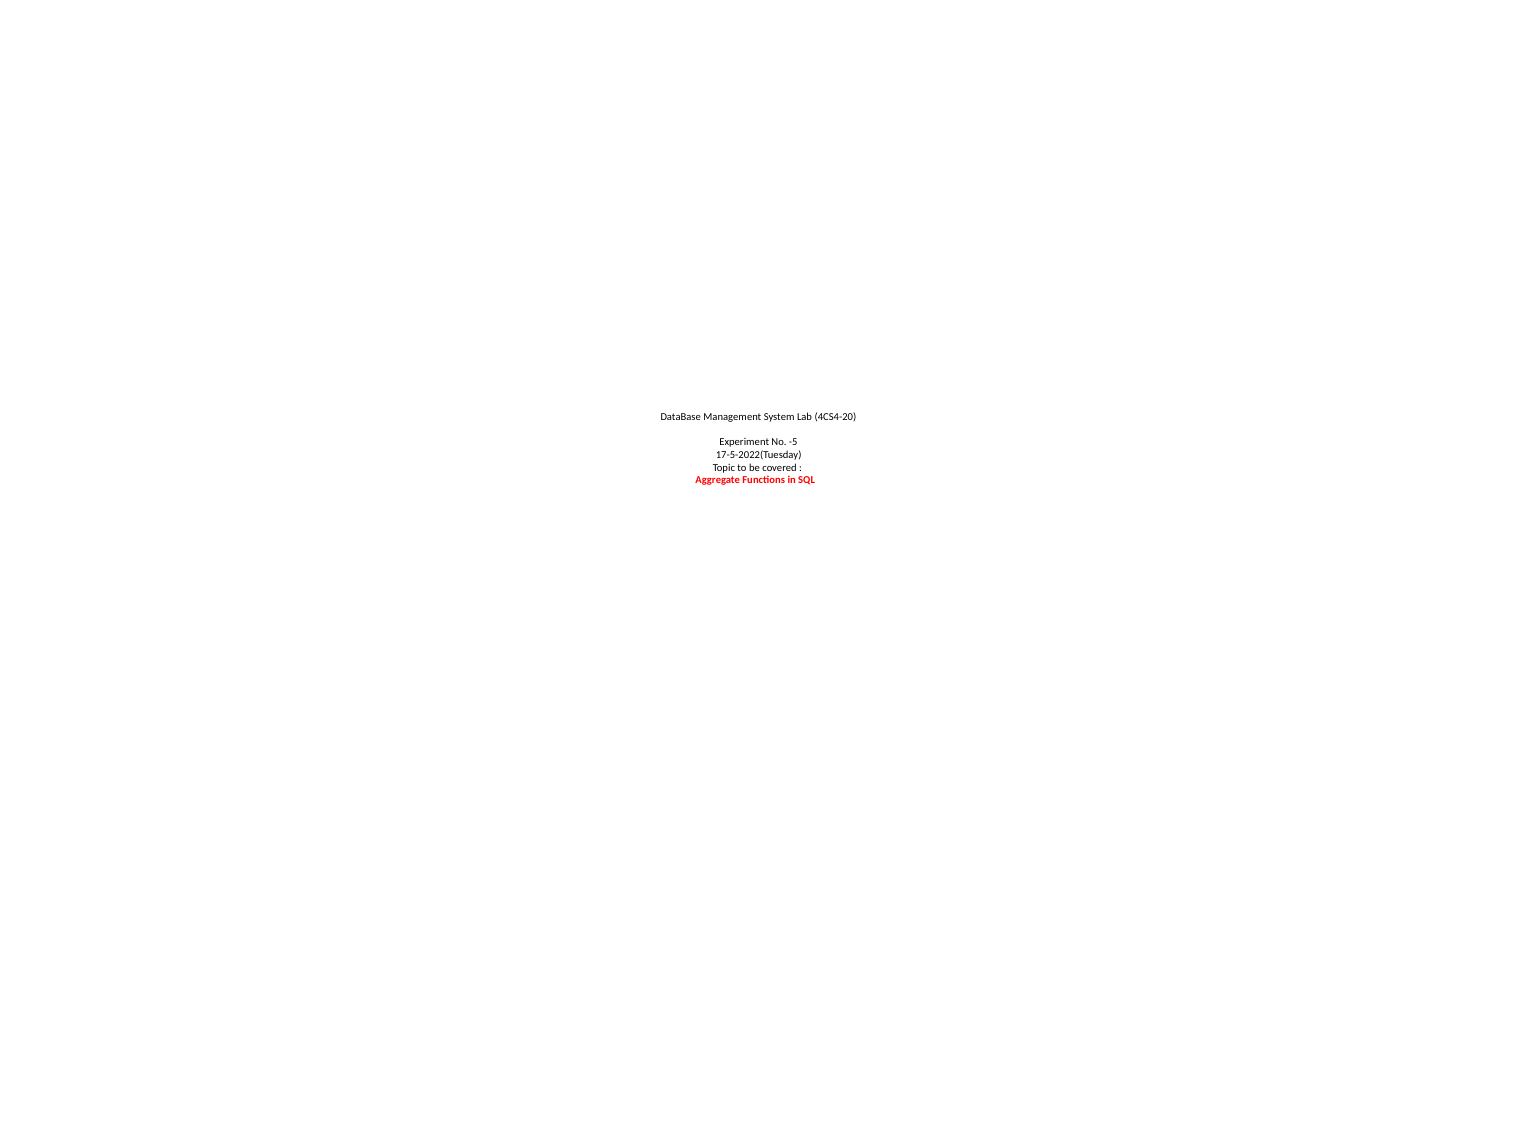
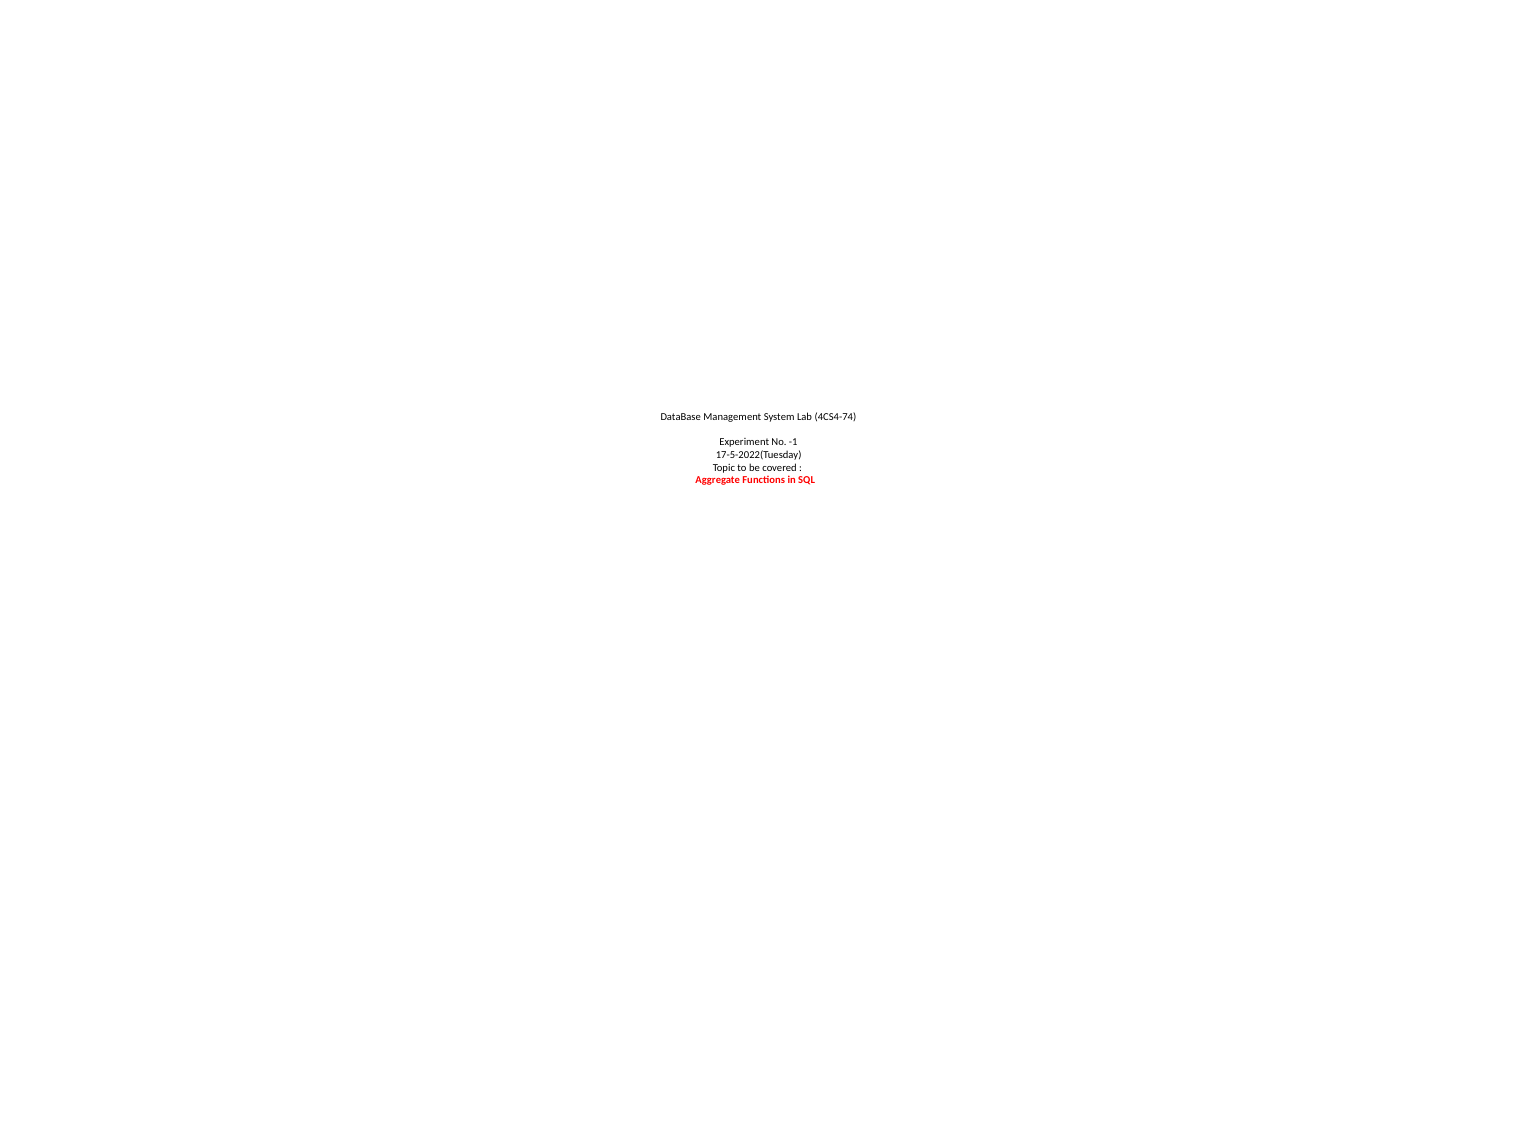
4CS4-20: 4CS4-20 -> 4CS4-74 (835, 417)
-5: -5 -> -1 (793, 442)
